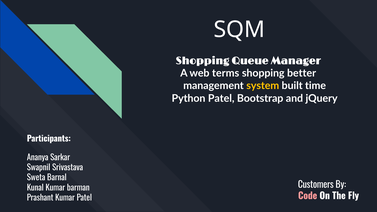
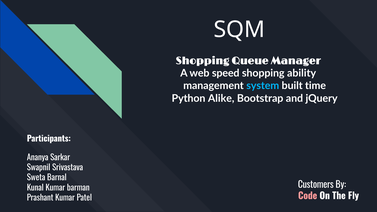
terms: terms -> speed (226, 73)
better: better -> ability (302, 73)
system colour: yellow -> light blue (263, 86)
Python Patel: Patel -> Alike (221, 98)
